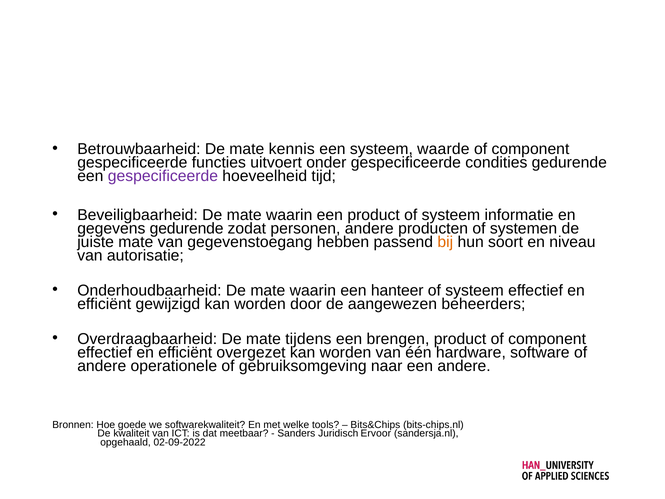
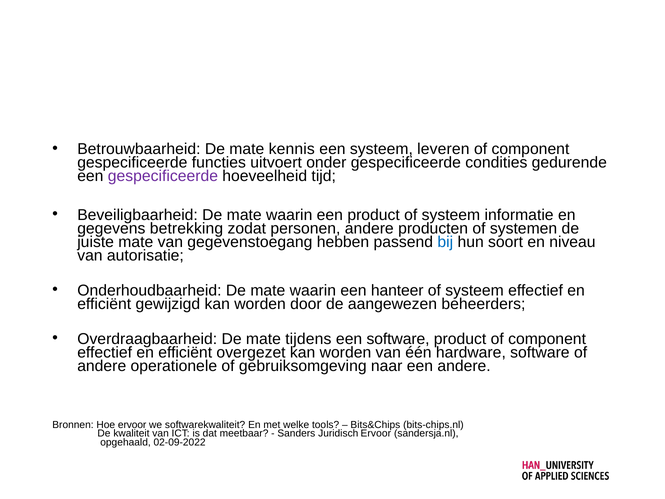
waarde: waarde -> leveren (443, 149)
gegevens gedurende: gedurende -> betrekking (186, 228)
bij colour: orange -> blue (445, 242)
een brengen: brengen -> software (398, 339)
Hoe goede: goede -> ervoor (132, 424)
